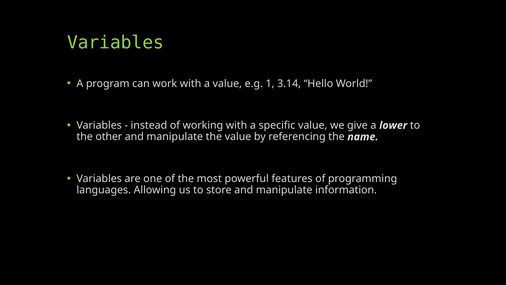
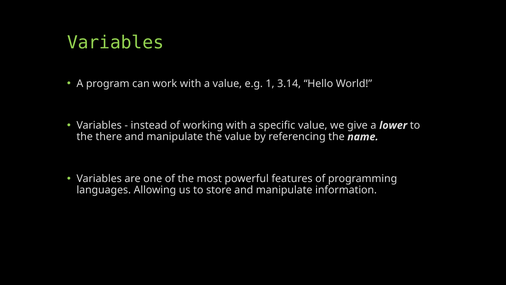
other: other -> there (109, 137)
